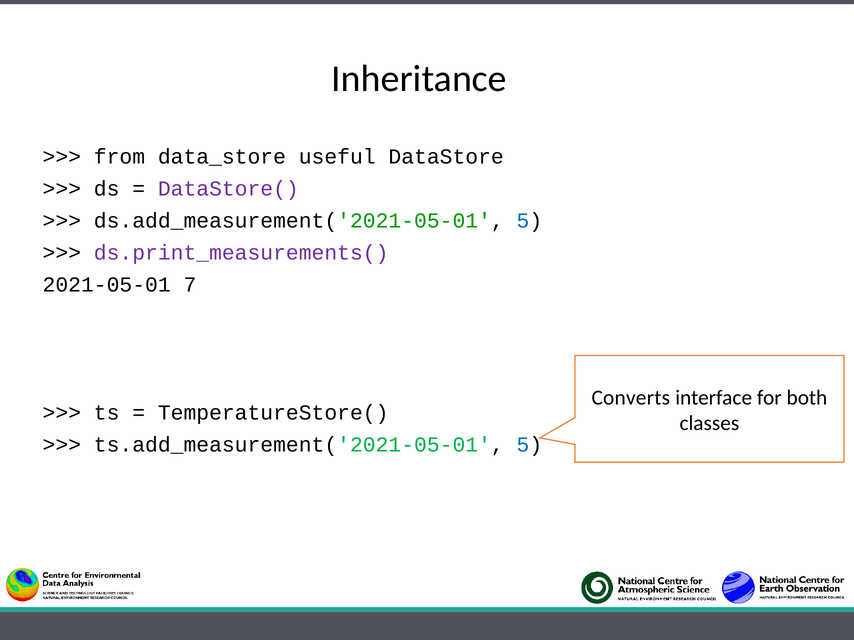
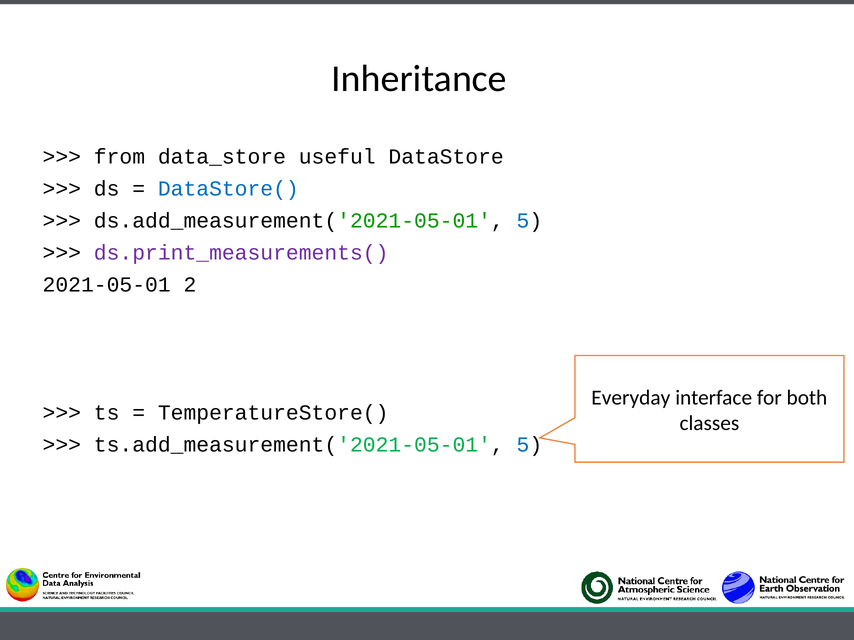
DataStore( colour: purple -> blue (228, 189)
7: 7 -> 2 (190, 285)
Converts: Converts -> Everyday (631, 398)
